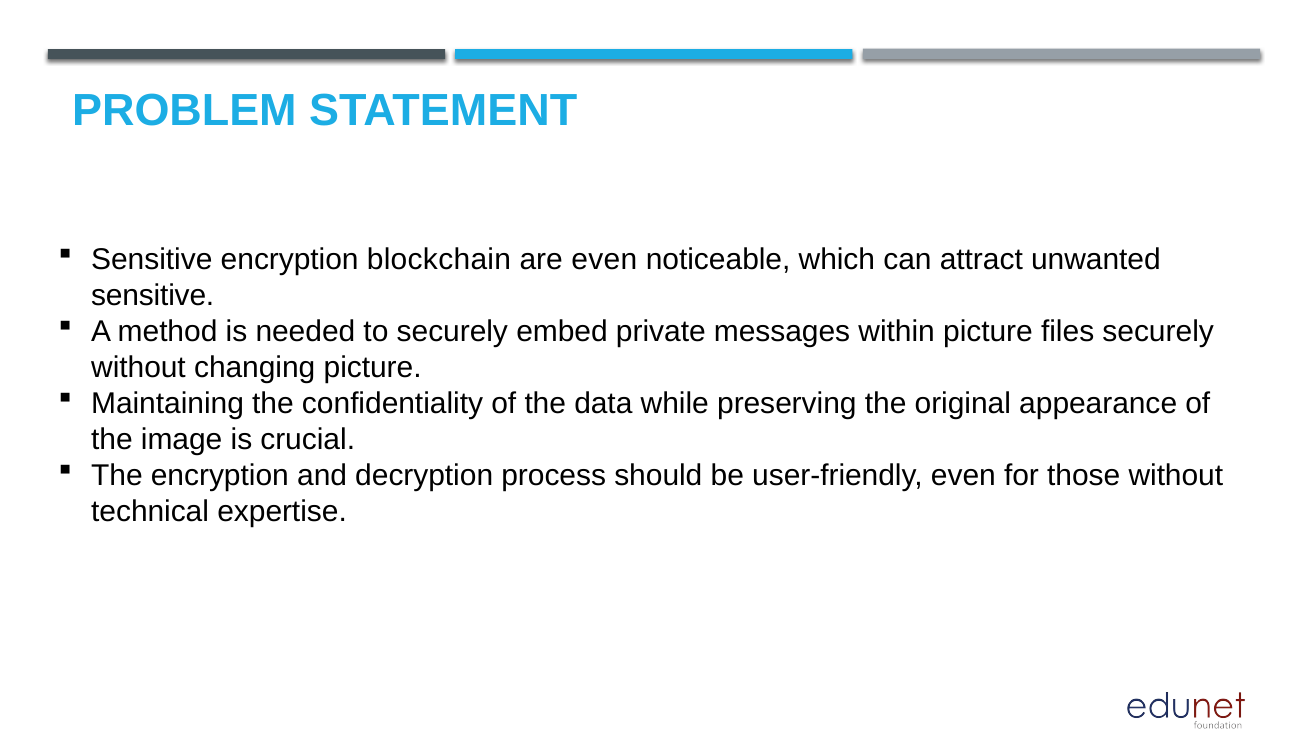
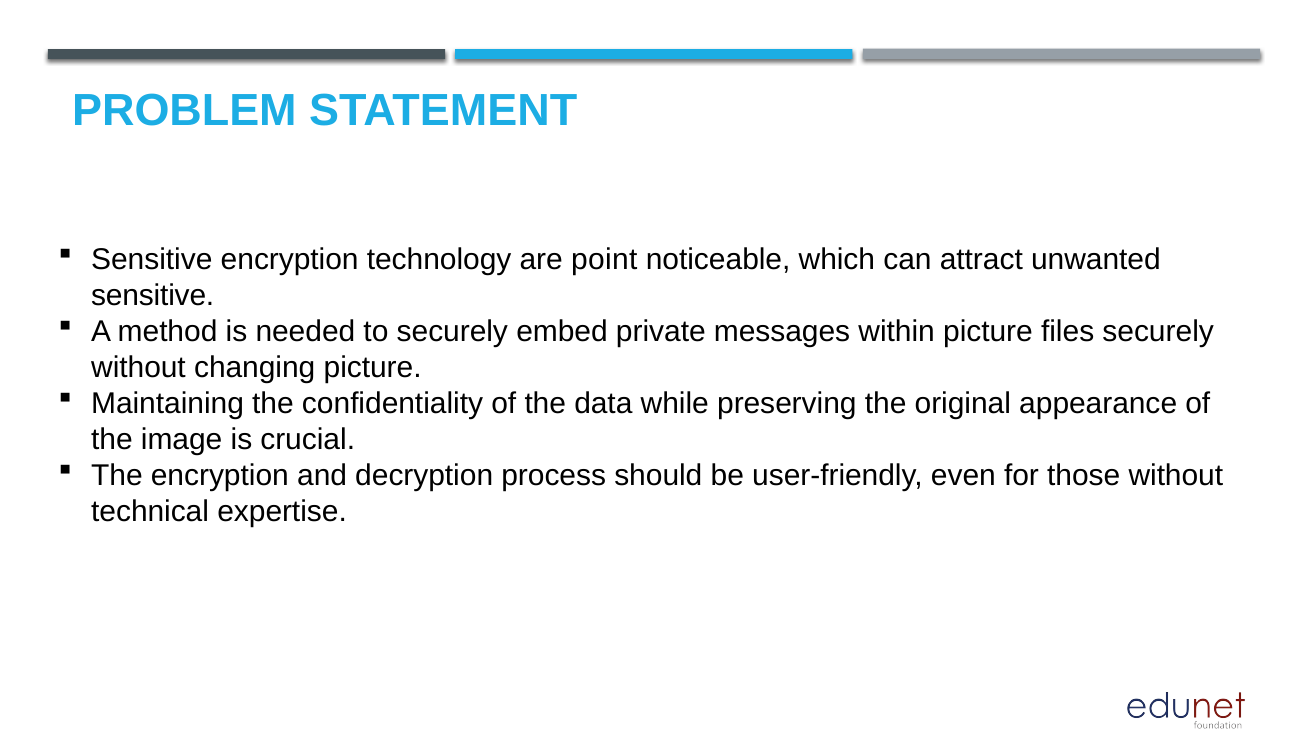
blockchain: blockchain -> technology (439, 260)
are even: even -> point (604, 260)
